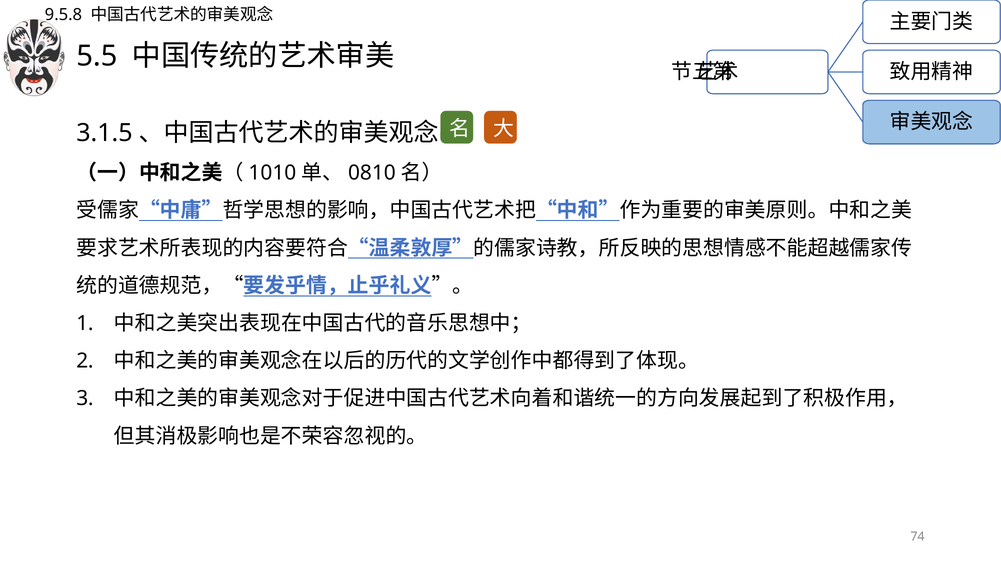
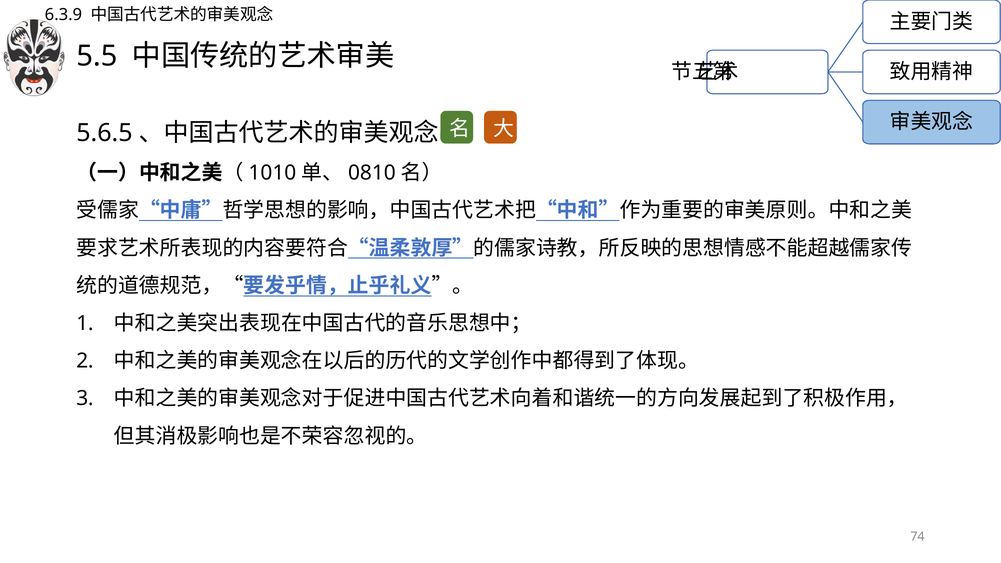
9.5.8: 9.5.8 -> 6.3.9 (63, 15)
3.1.5: 3.1.5 -> 5.6.5 (104, 133)
